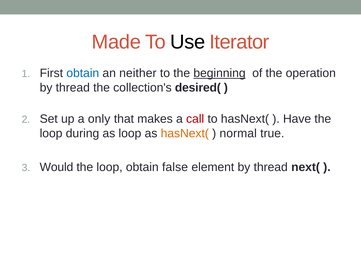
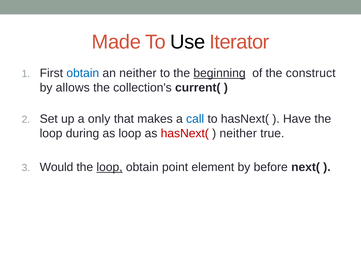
operation: operation -> construct (311, 73)
thread: thread -> allows (73, 87)
desired(: desired( -> current( (198, 87)
call colour: red -> blue (195, 119)
hasNext( colour: orange -> red (185, 133)
normal: normal -> neither (238, 133)
loop underline: none -> present (110, 167)
false: false -> point (175, 167)
element by thread: thread -> before (271, 167)
